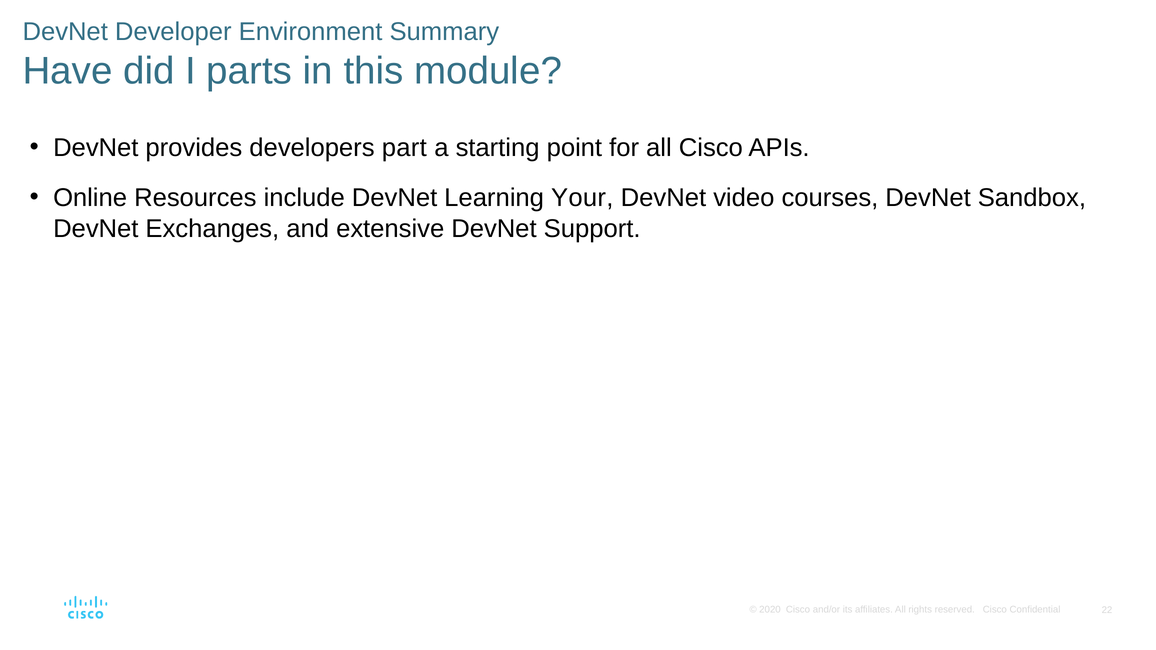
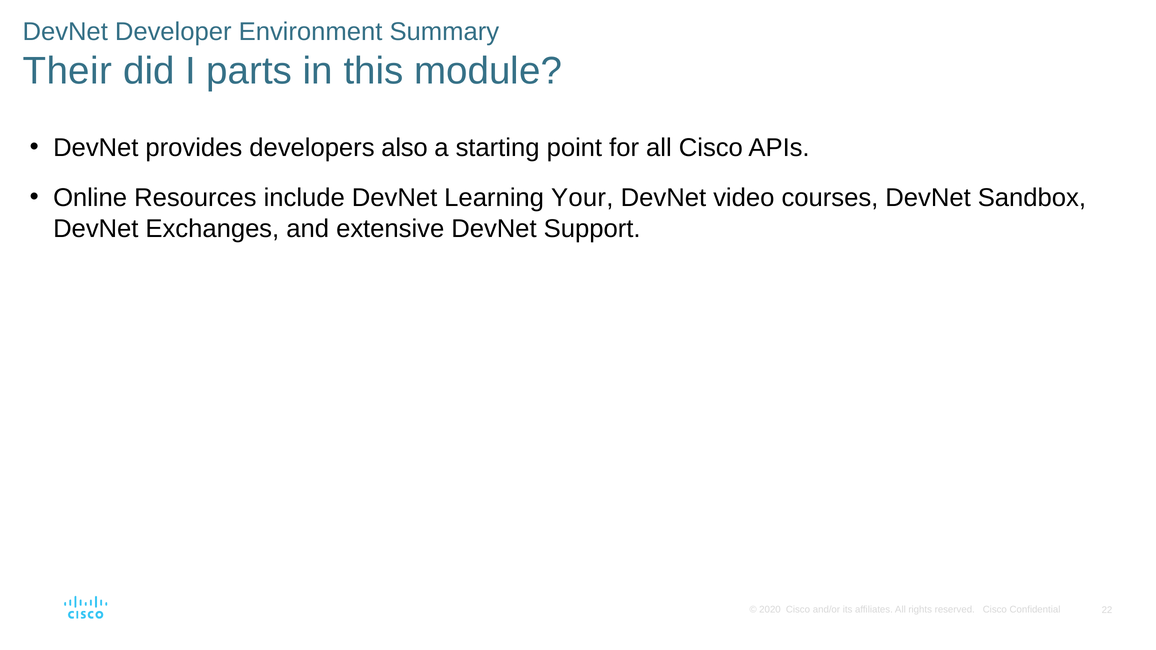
Have: Have -> Their (67, 71)
part: part -> also (405, 148)
